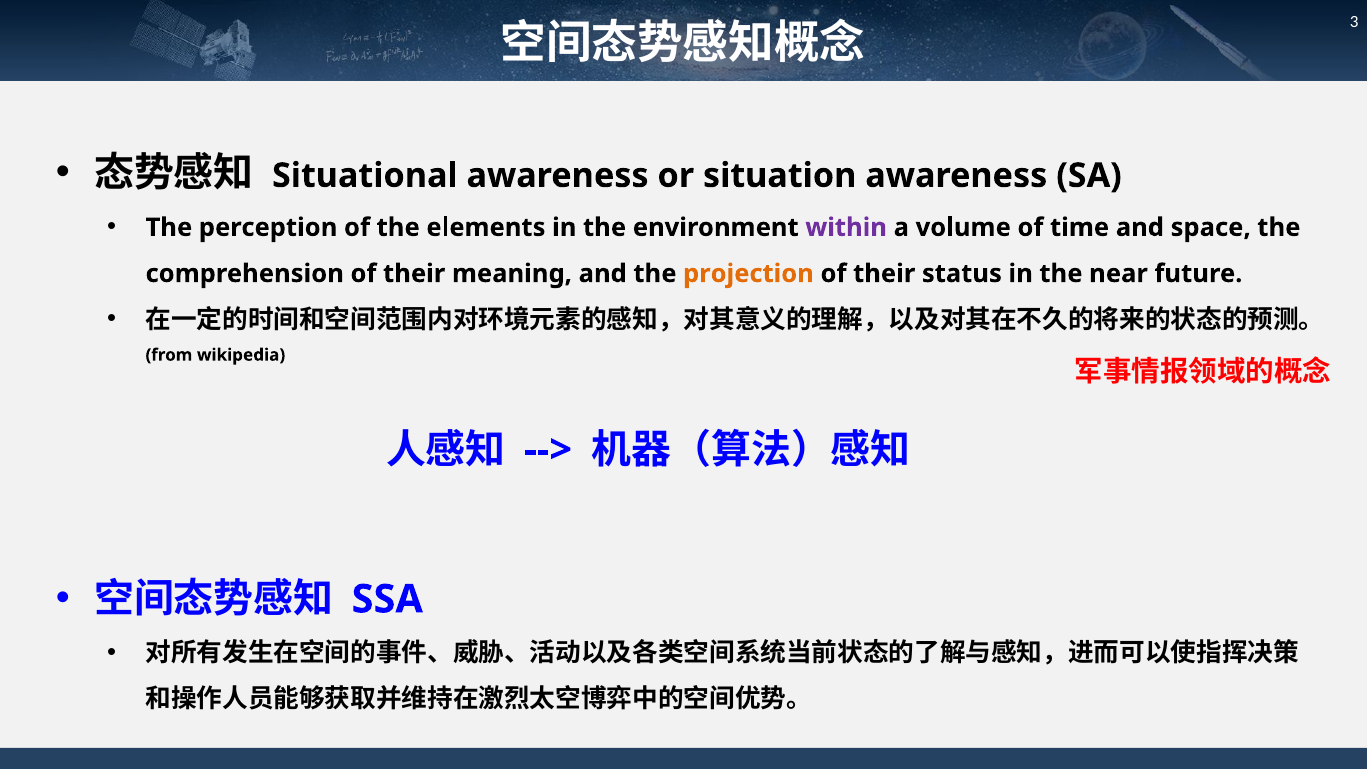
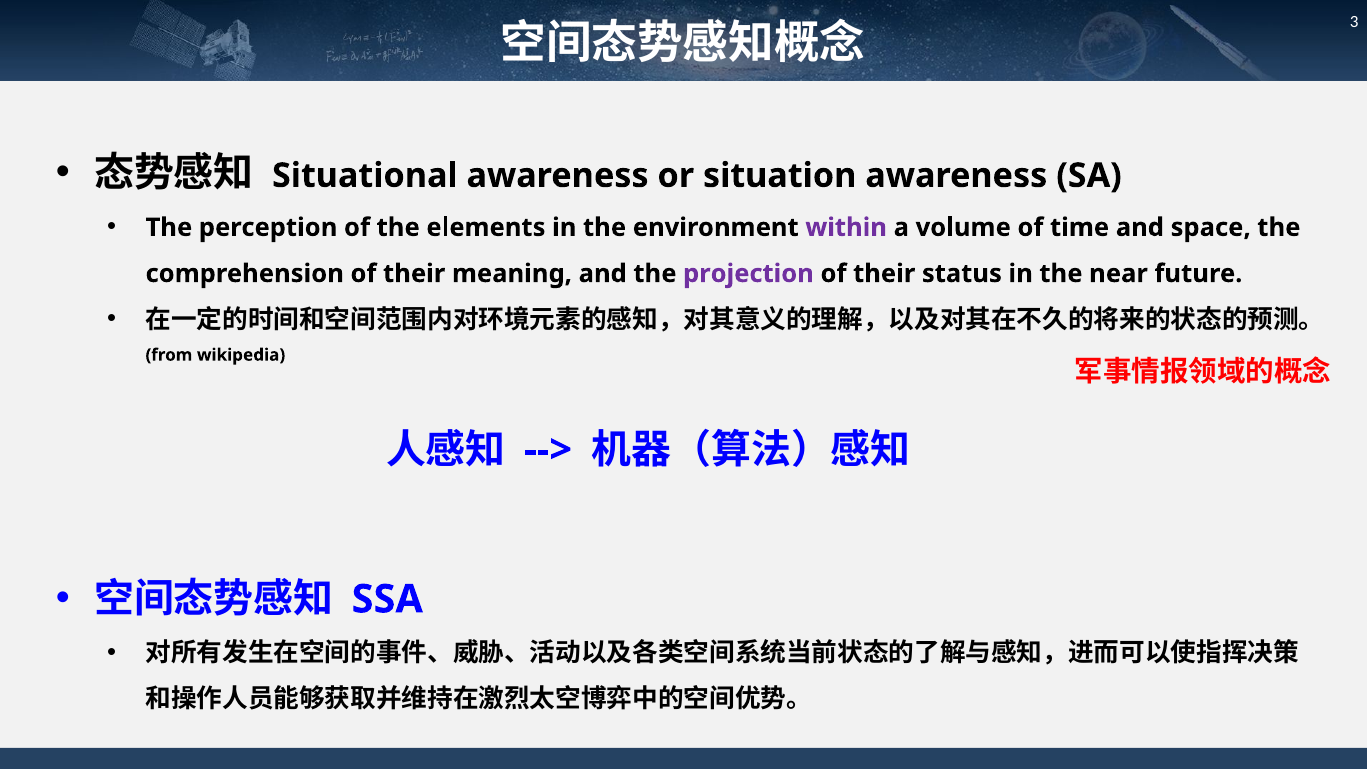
projection colour: orange -> purple (748, 274)
